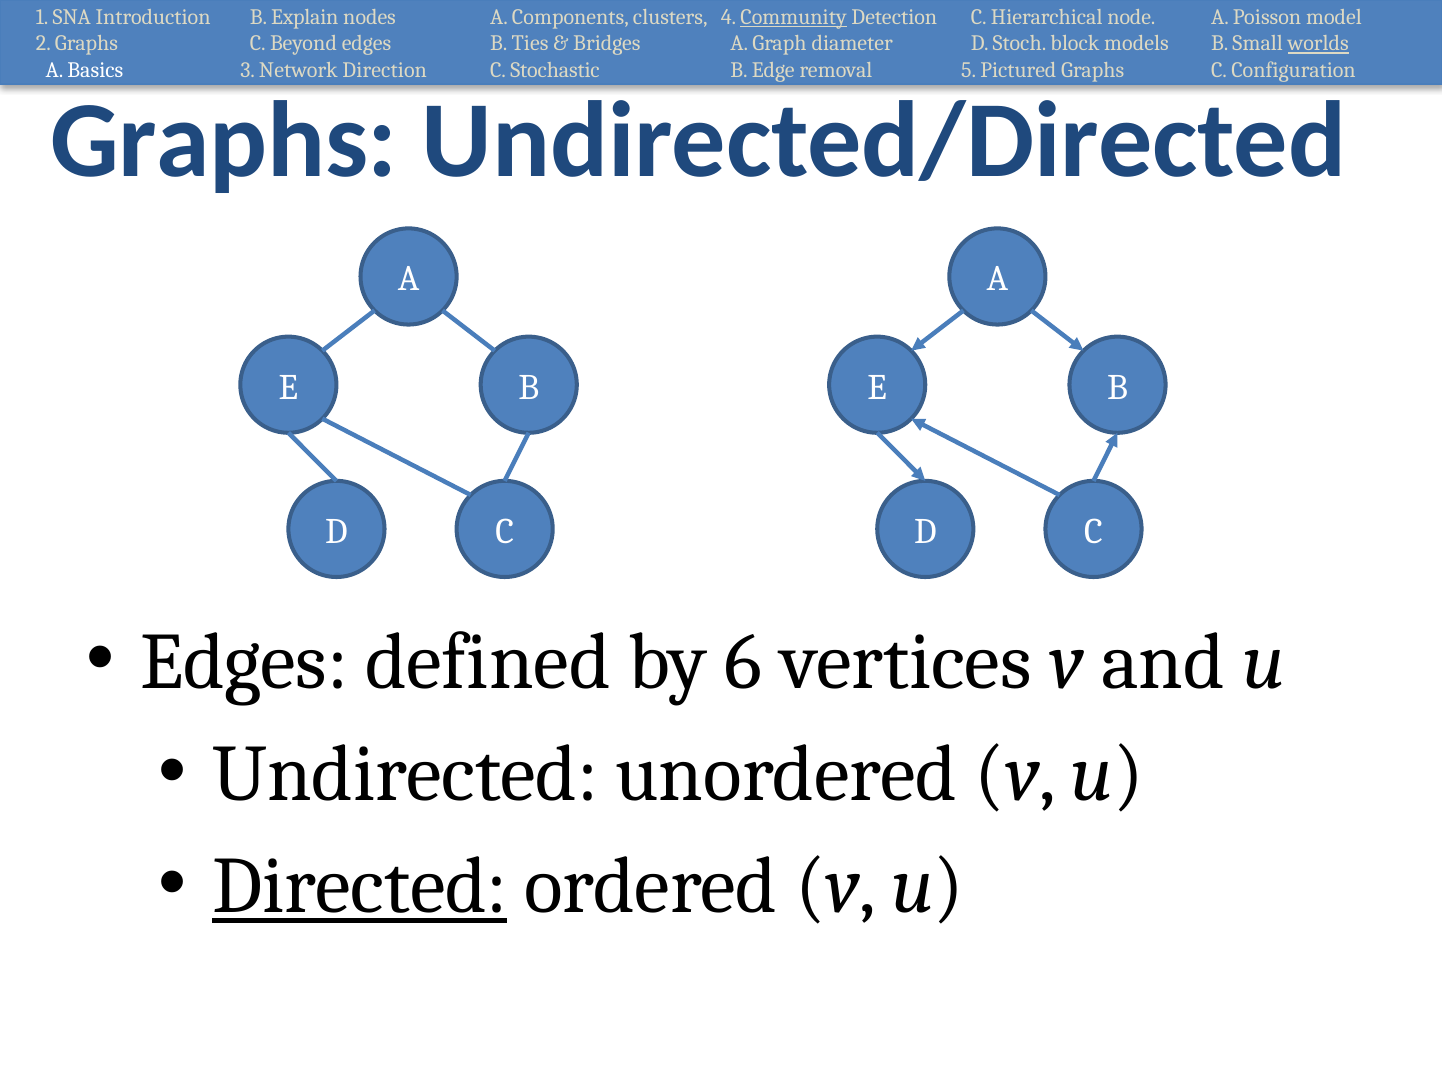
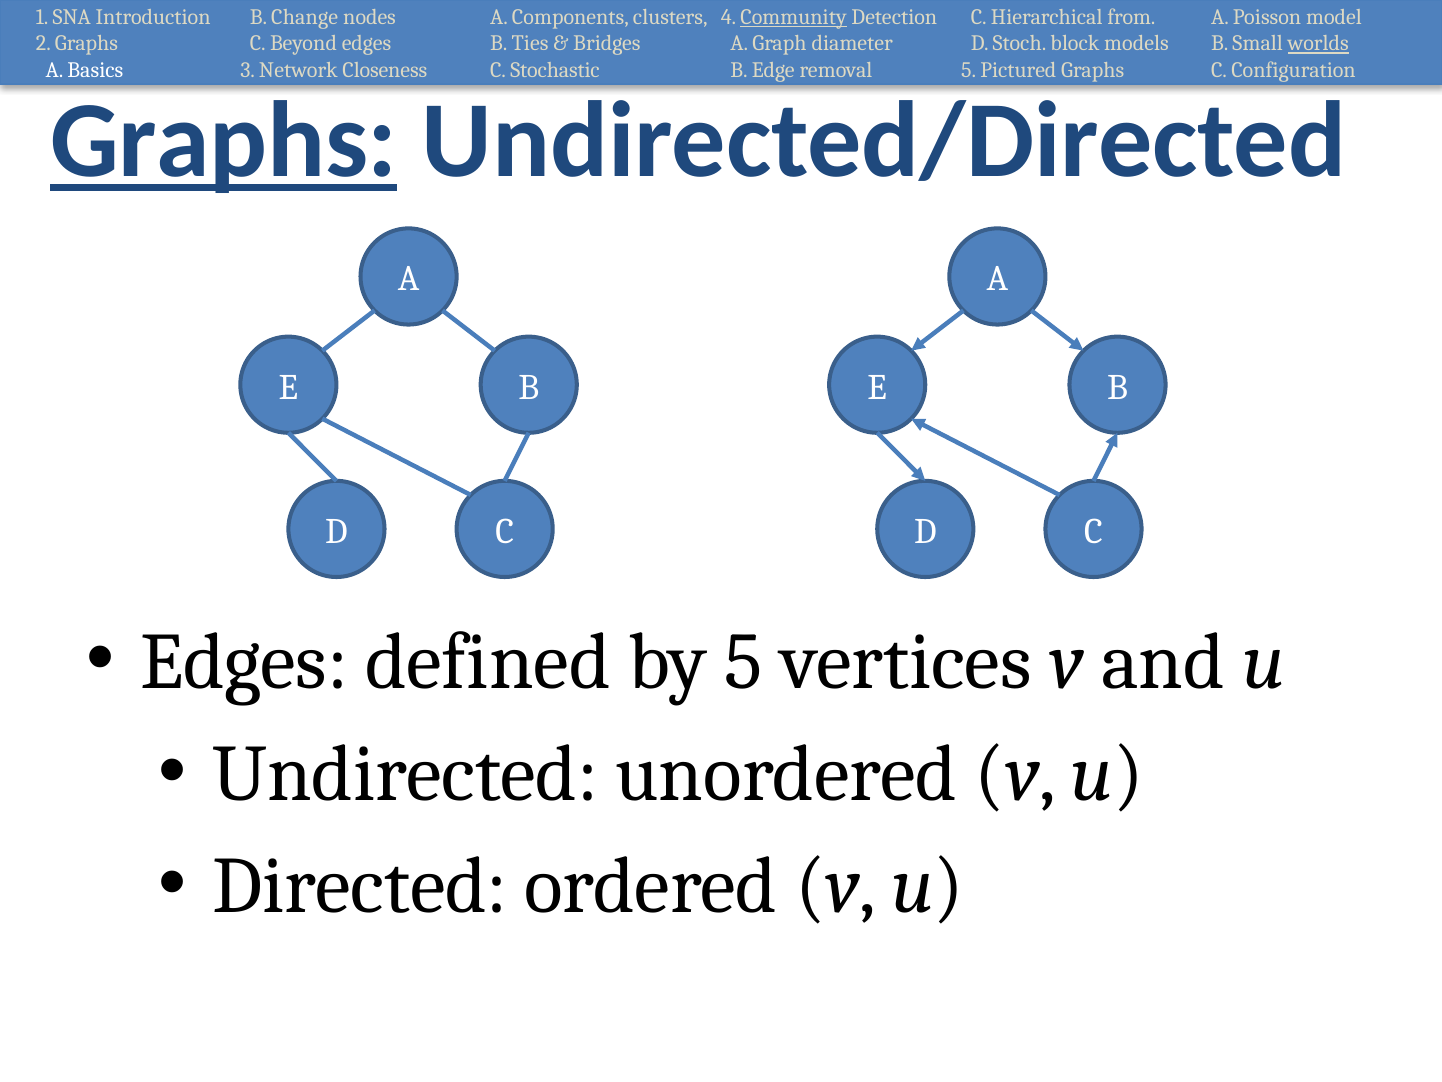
Explain: Explain -> Change (305, 17)
node: node -> from (1131, 17)
Direction: Direction -> Closeness (385, 70)
Graphs underline: none -> present (224, 141)
by 6: 6 -> 5 (744, 662)
Directed underline: present -> none (360, 886)
